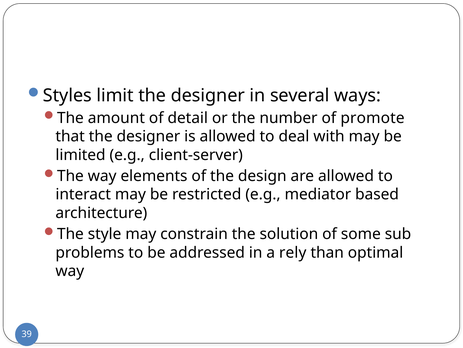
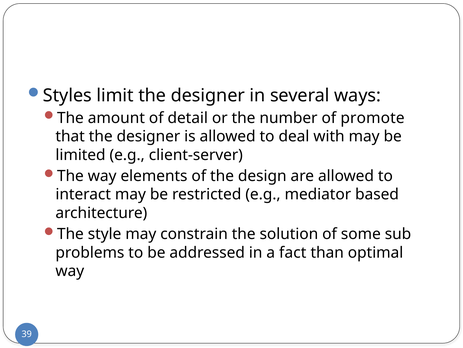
rely: rely -> fact (293, 252)
